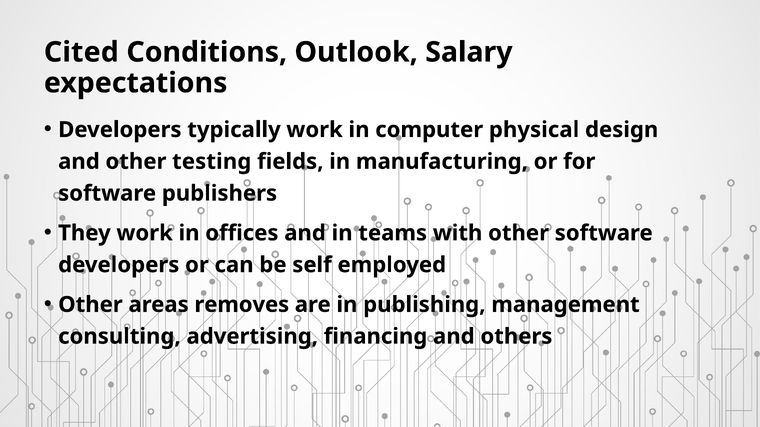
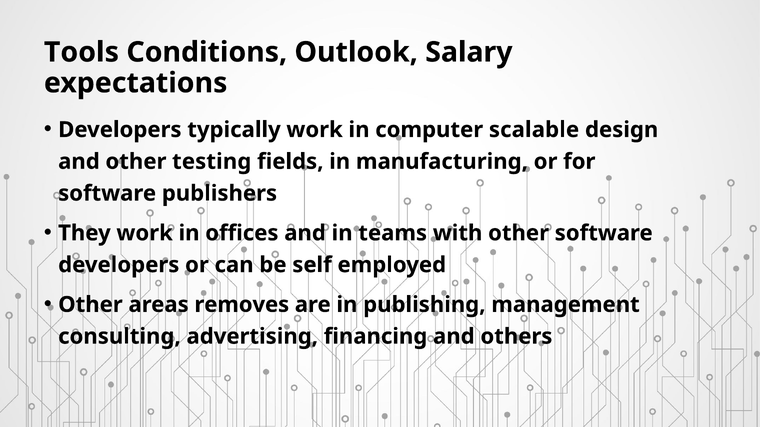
Cited: Cited -> Tools (81, 52)
physical: physical -> scalable (534, 130)
